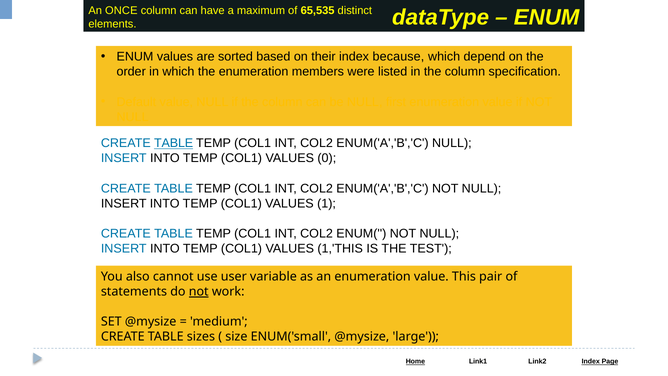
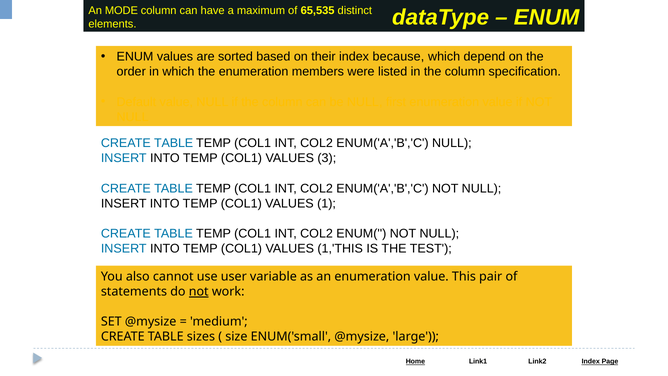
ONCE: ONCE -> MODE (121, 11)
TABLE underline: present -> none (174, 143)
0: 0 -> 3 (327, 158)
